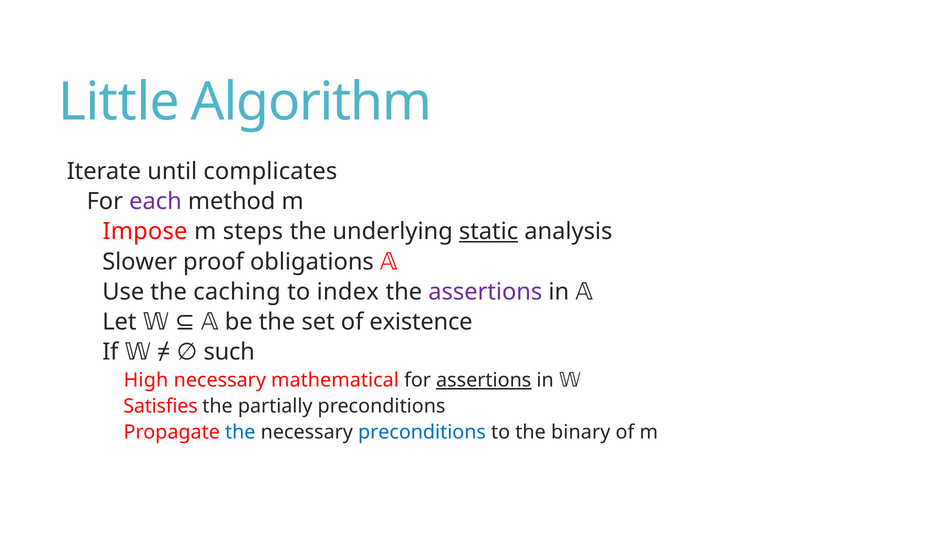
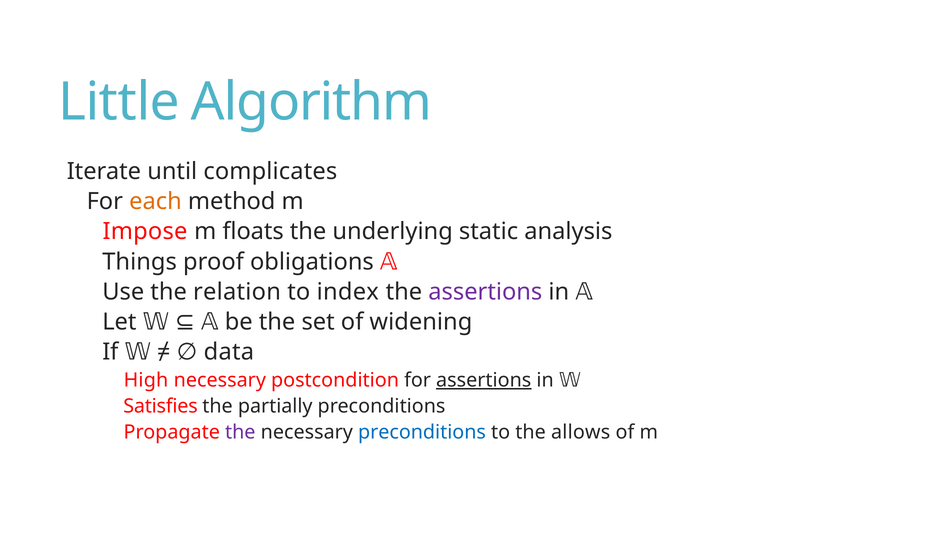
each colour: purple -> orange (155, 201)
steps: steps -> floats (253, 231)
static underline: present -> none (489, 231)
Slower: Slower -> Things (140, 262)
caching: caching -> relation (237, 292)
existence: existence -> widening (421, 322)
such: such -> data (229, 352)
mathematical: mathematical -> postcondition (335, 380)
the colour: blue -> purple (240, 432)
binary: binary -> allows (581, 432)
